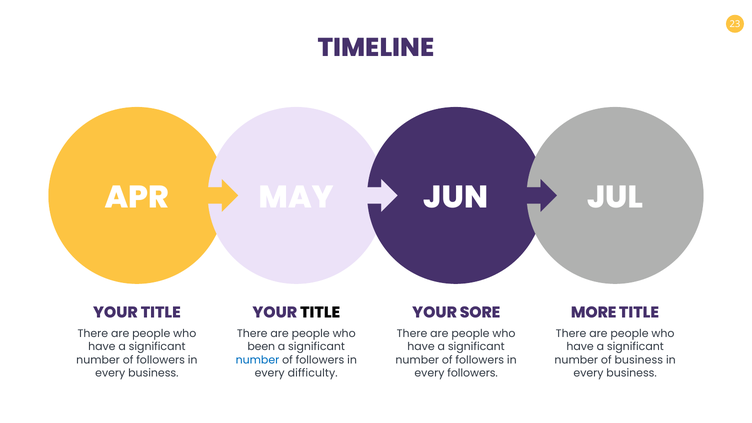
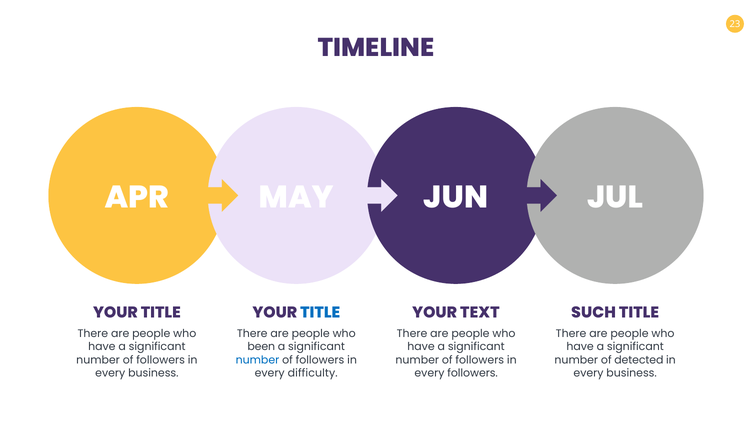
TITLE colour: black -> blue (320, 312)
SORE: SORE -> TEXT (480, 312)
MORE: MORE -> SUCH (594, 312)
of business: business -> detected (639, 360)
